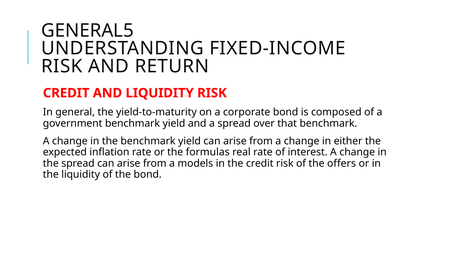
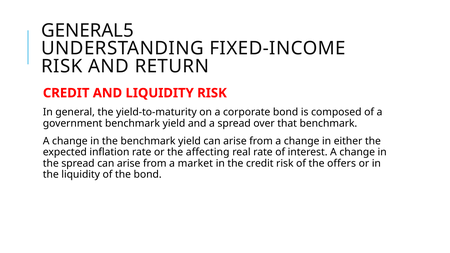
formulas: formulas -> affecting (208, 152)
models: models -> market (195, 163)
